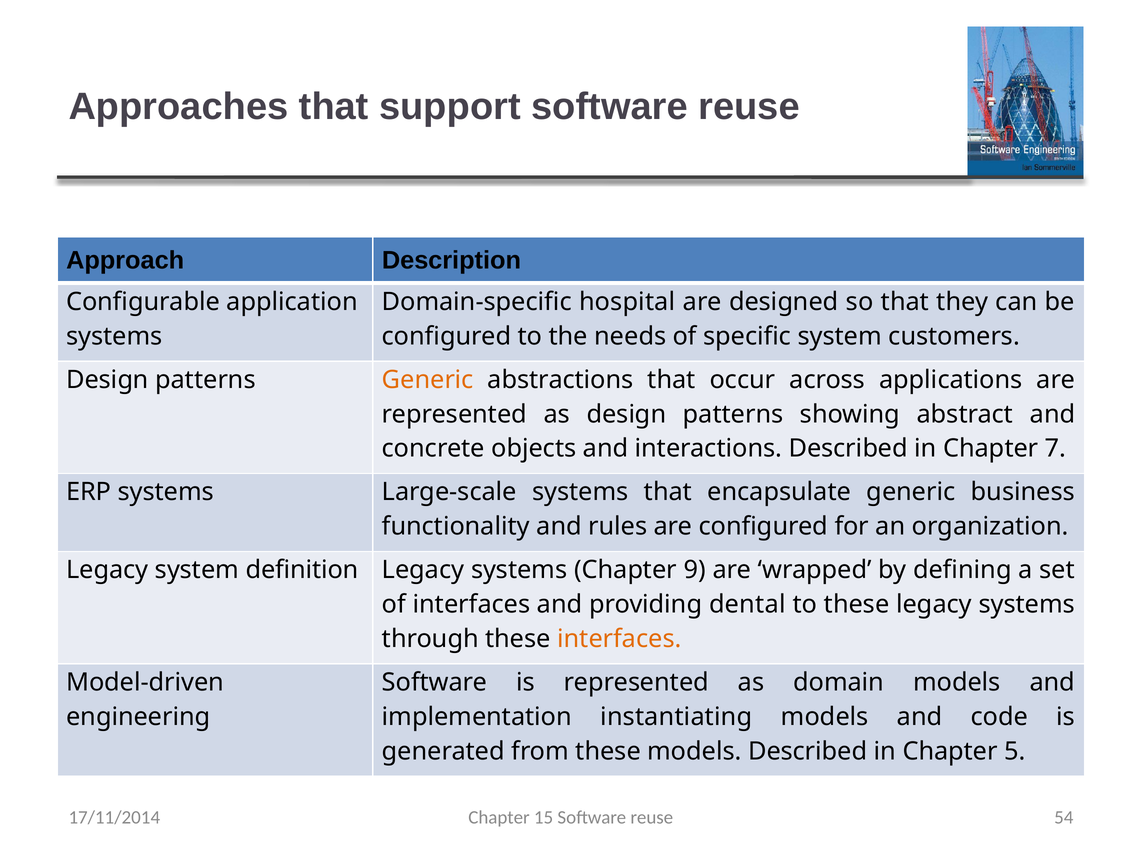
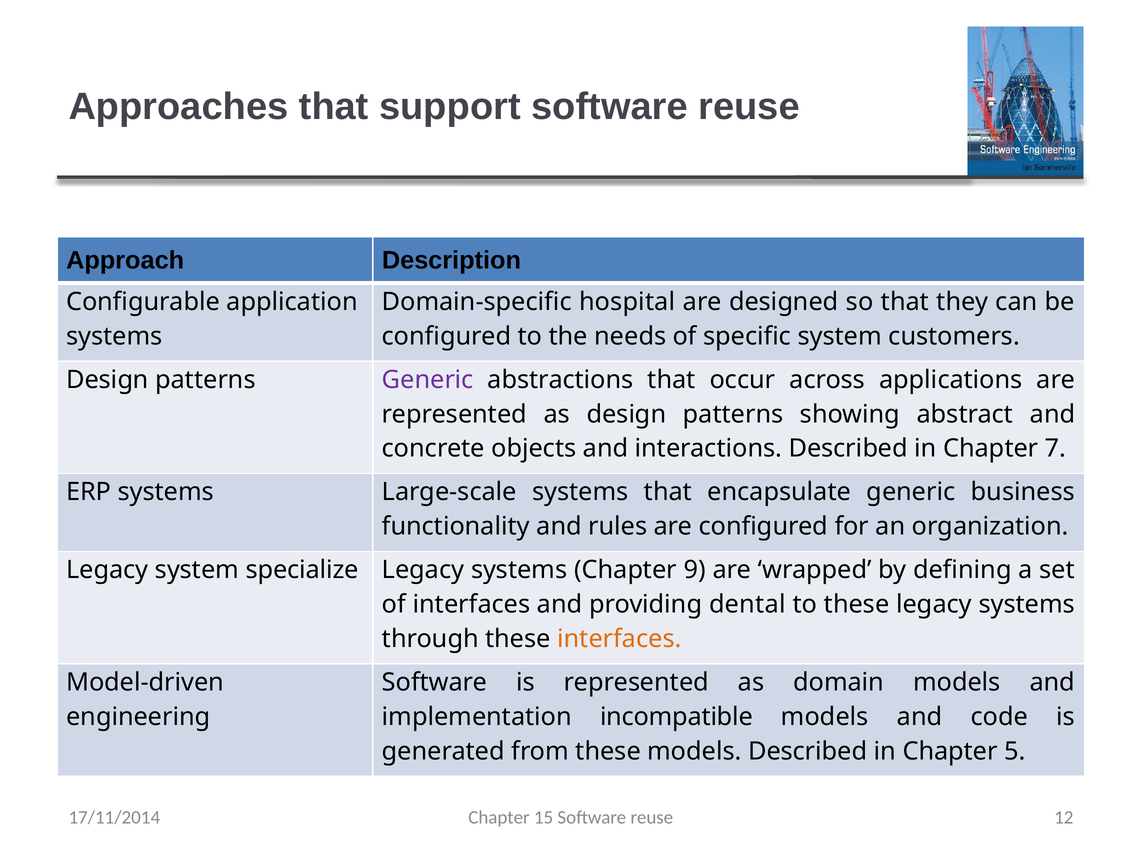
Generic colour: orange -> purple (428, 380)
definition: definition -> specialize (302, 570)
instantiating: instantiating -> incompatible (677, 717)
54: 54 -> 12 (1064, 818)
